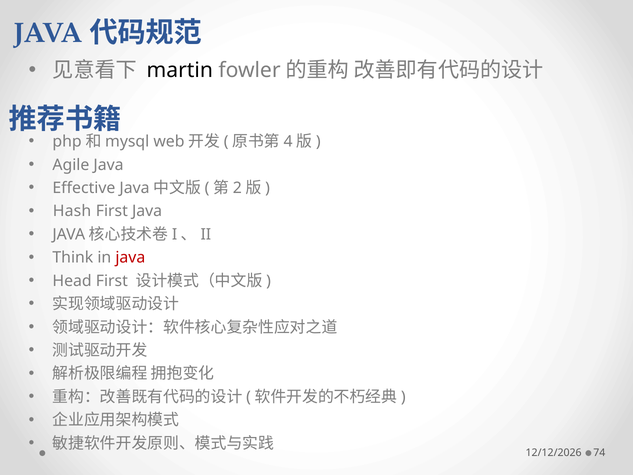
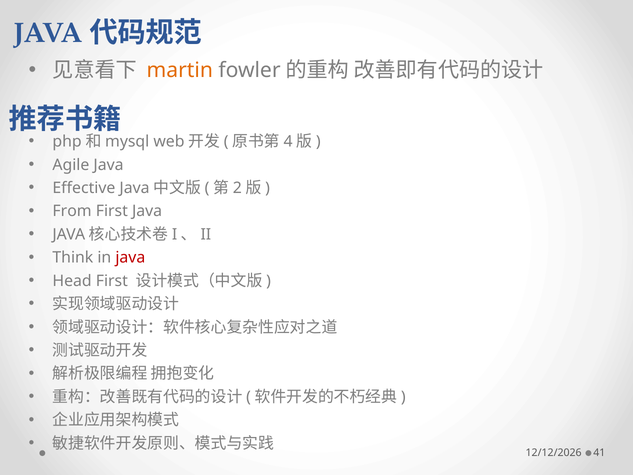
martin colour: black -> orange (180, 70)
Hash: Hash -> From (72, 211)
74: 74 -> 41 (599, 453)
